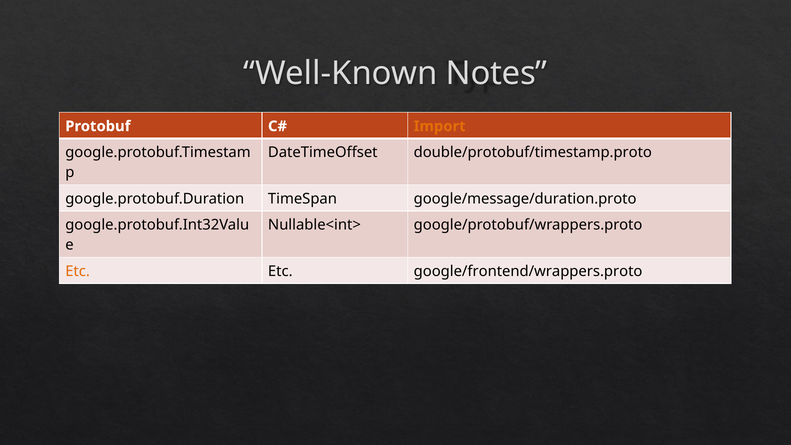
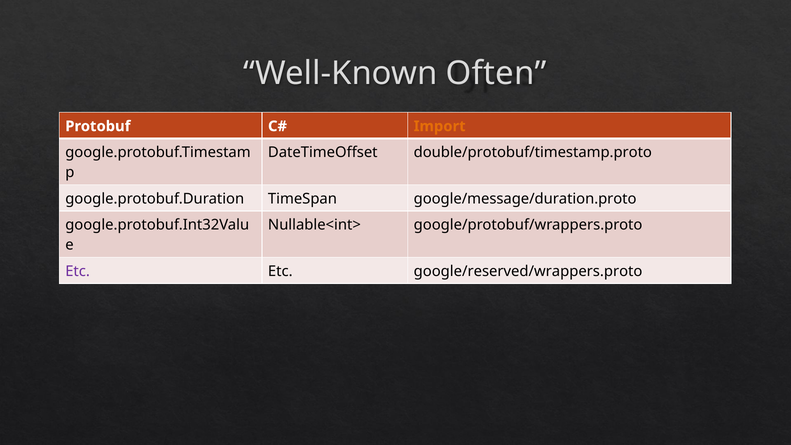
Notes: Notes -> Often (496, 73)
Etc colour: orange -> purple (78, 271)
google/frontend/wrappers.proto: google/frontend/wrappers.proto -> google/reserved/wrappers.proto (528, 271)
